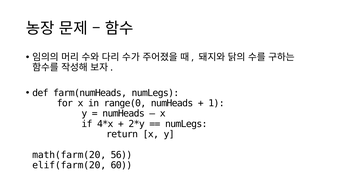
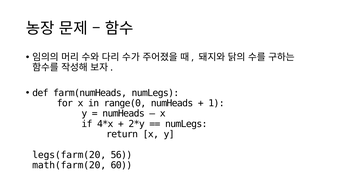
math(farm(20: math(farm(20 -> legs(farm(20 (69, 155)
elif(farm(20: elif(farm(20 -> math(farm(20 (69, 165)
